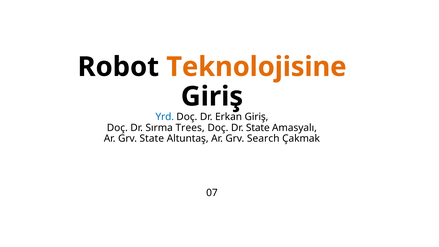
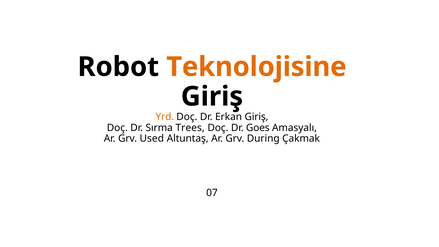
Yrd colour: blue -> orange (165, 117)
Dr State: State -> Goes (258, 128)
Grv State: State -> Used (152, 139)
Search: Search -> During (263, 139)
